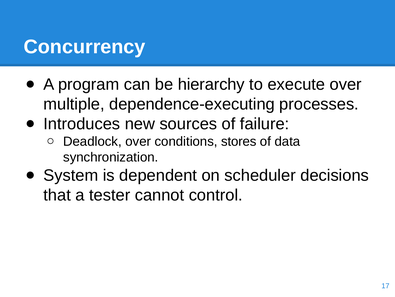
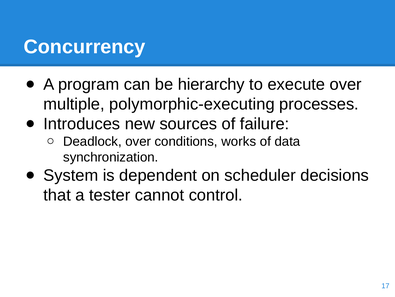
dependence-executing: dependence-executing -> polymorphic-executing (192, 104)
stores: stores -> works (239, 141)
